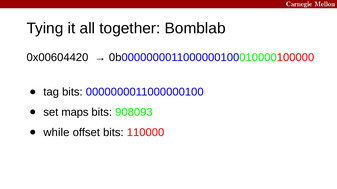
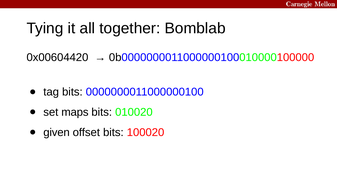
908093: 908093 -> 010020 (134, 112)
while: while -> given (57, 133)
110000: 110000 -> 100020 (146, 133)
